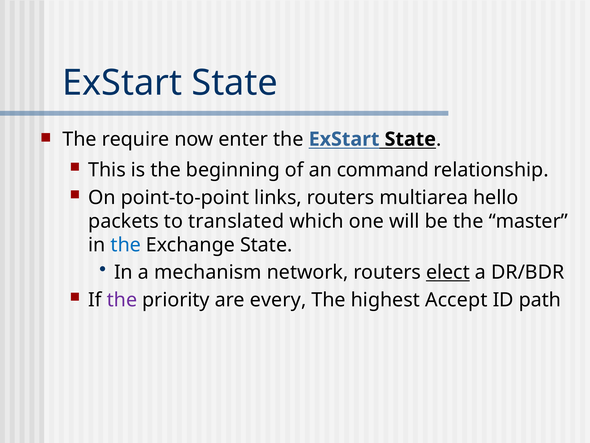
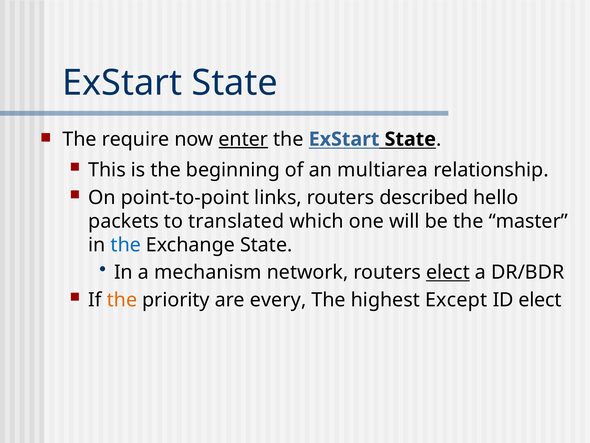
enter underline: none -> present (243, 139)
command: command -> multiarea (383, 170)
multiarea: multiarea -> described (424, 197)
the colour: purple -> orange (122, 300)
Accept: Accept -> Except (456, 300)
ID path: path -> elect (540, 300)
